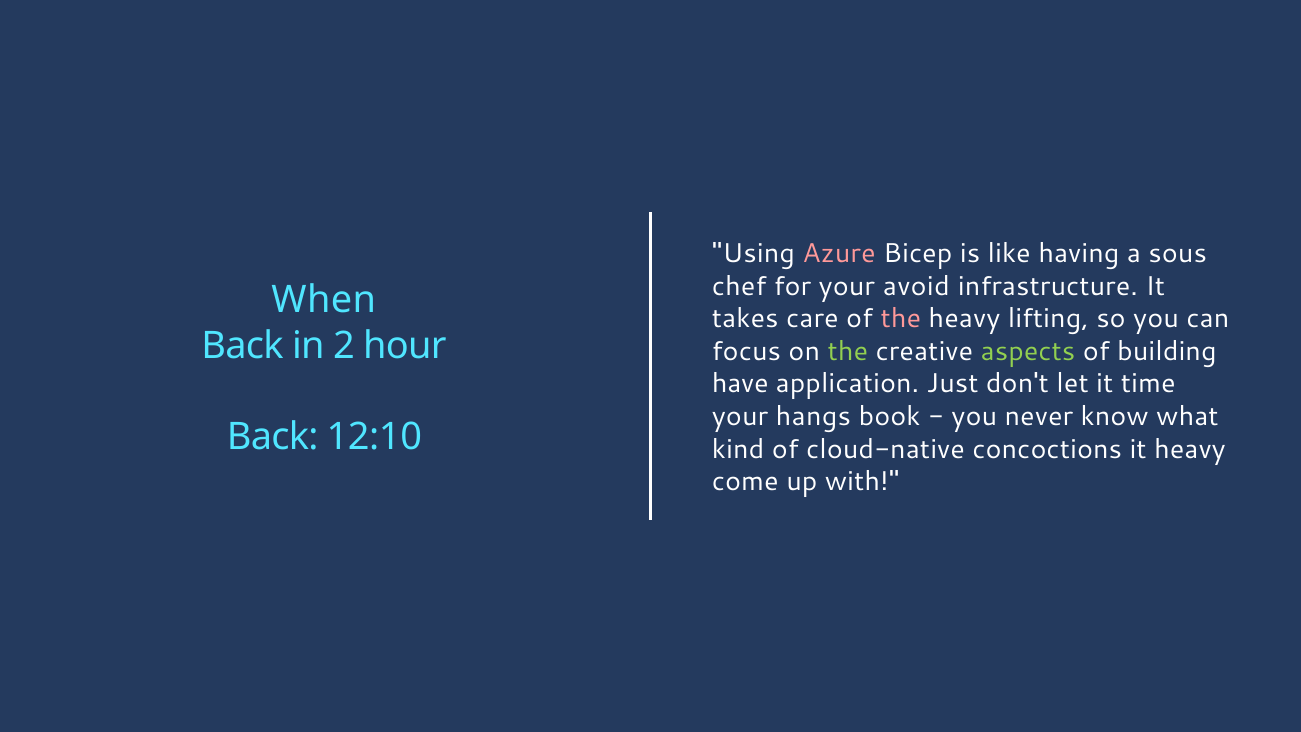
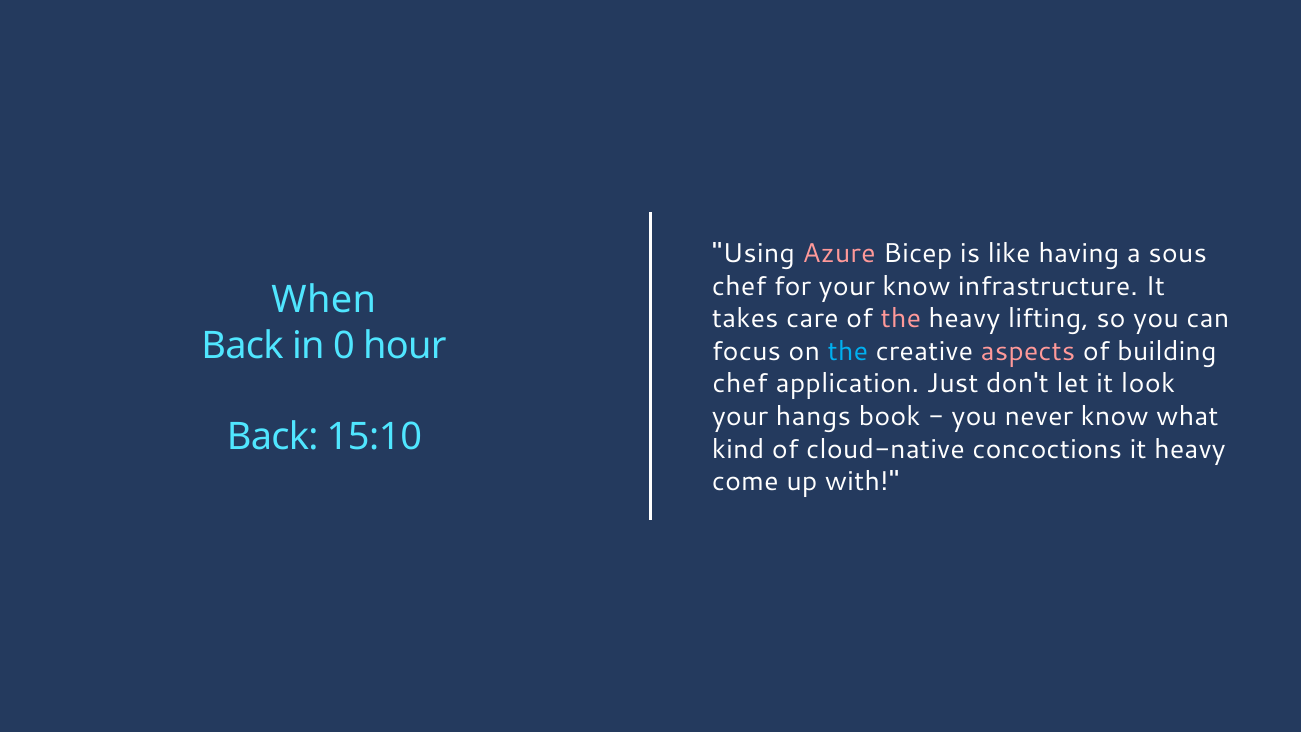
your avoid: avoid -> know (917, 286)
2: 2 -> 0 (344, 346)
the colour: light green -> light blue (848, 351)
aspects colour: light green -> pink (1028, 351)
have: have -> chef (740, 384)
time: time -> look (1148, 384)
12:10: 12:10 -> 15:10 (374, 437)
